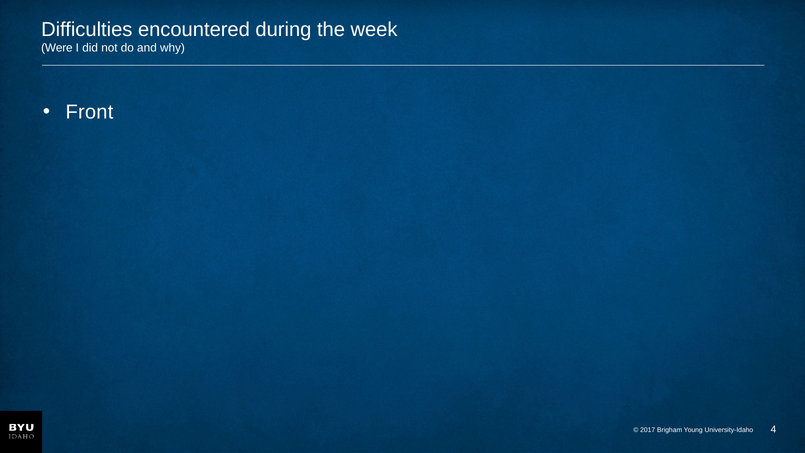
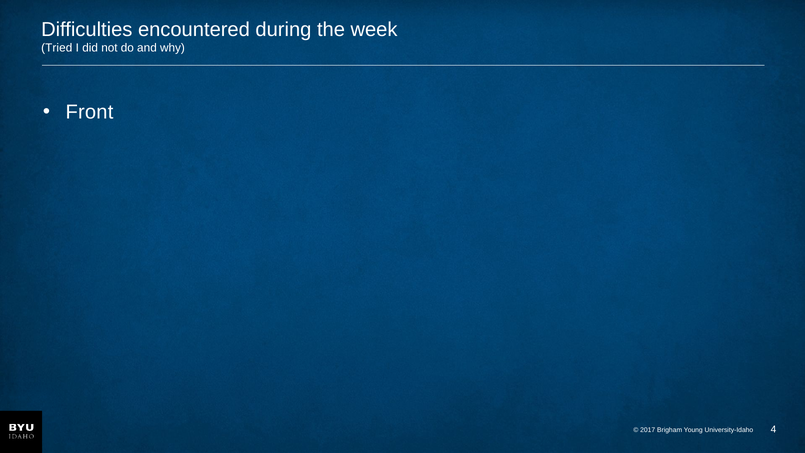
Were: Were -> Tried (57, 48)
